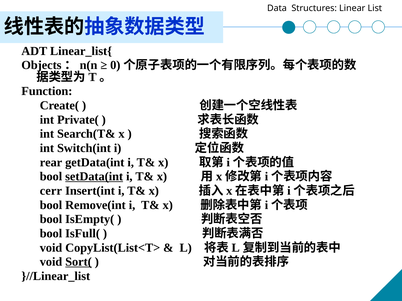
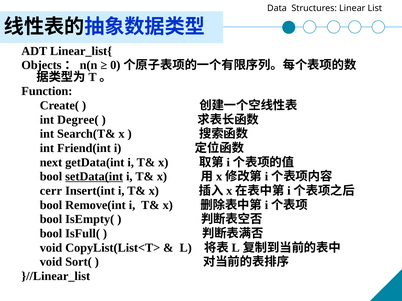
Private(: Private( -> Degree( (78, 120)
Switch(int: Switch(int -> Friend(int (84, 148)
rear: rear -> next (51, 163)
Sort( underline: present -> none (79, 262)
